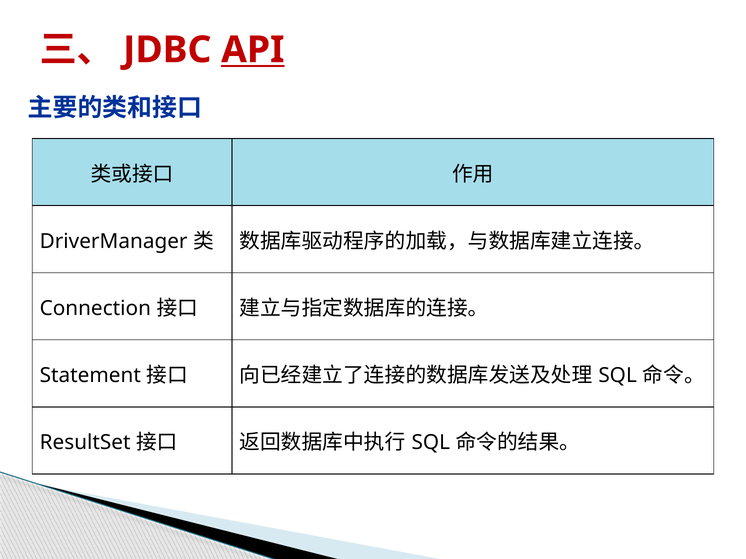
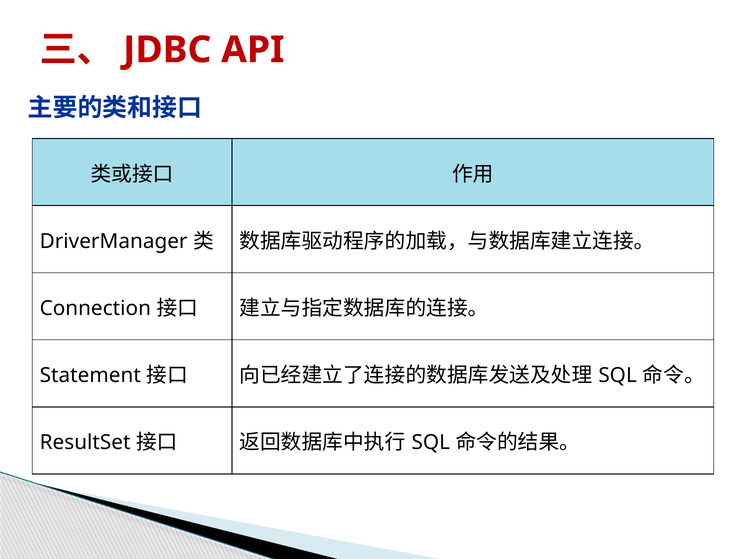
API underline: present -> none (253, 50)
